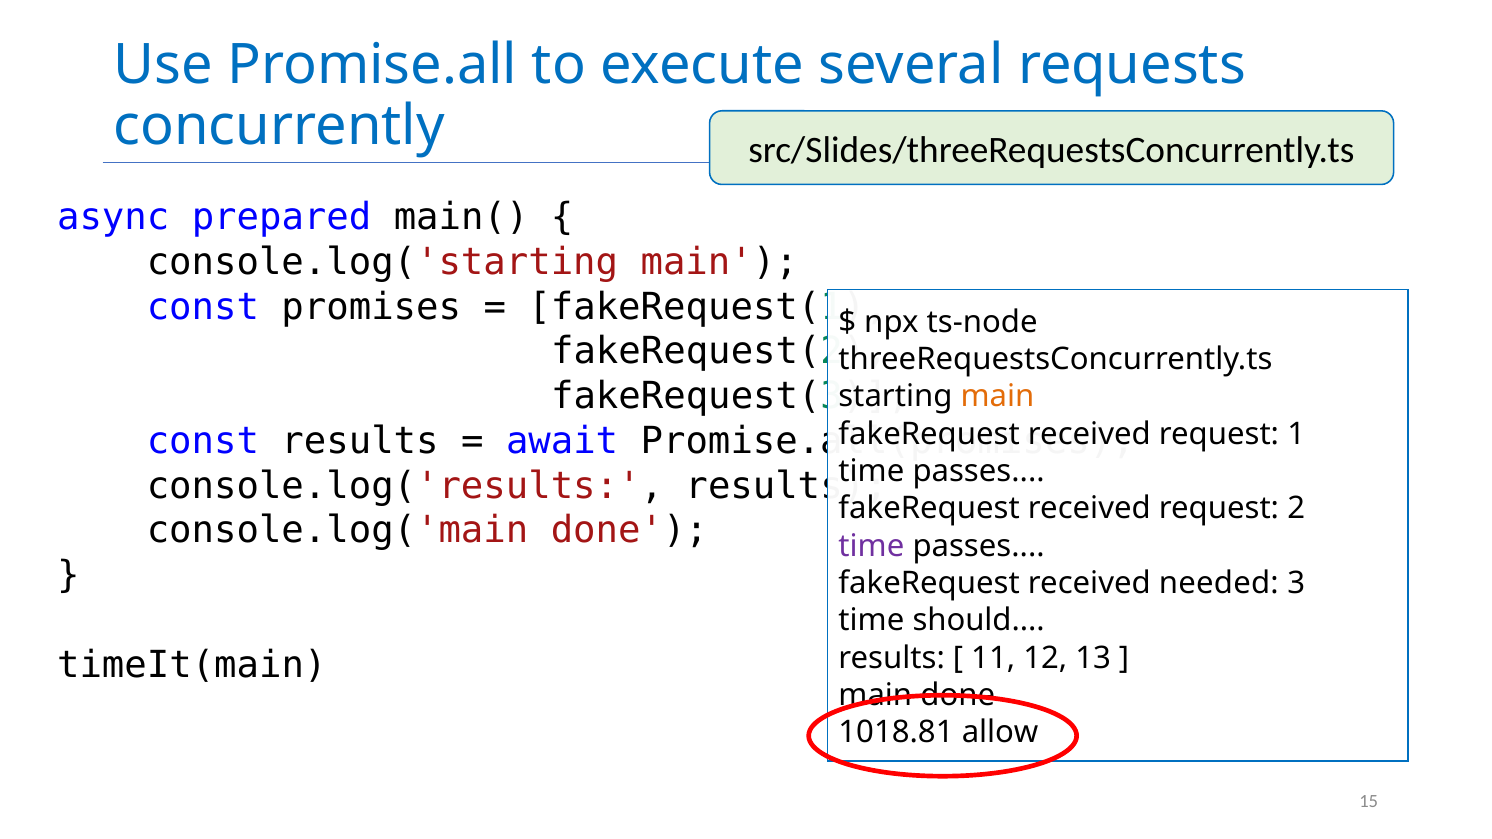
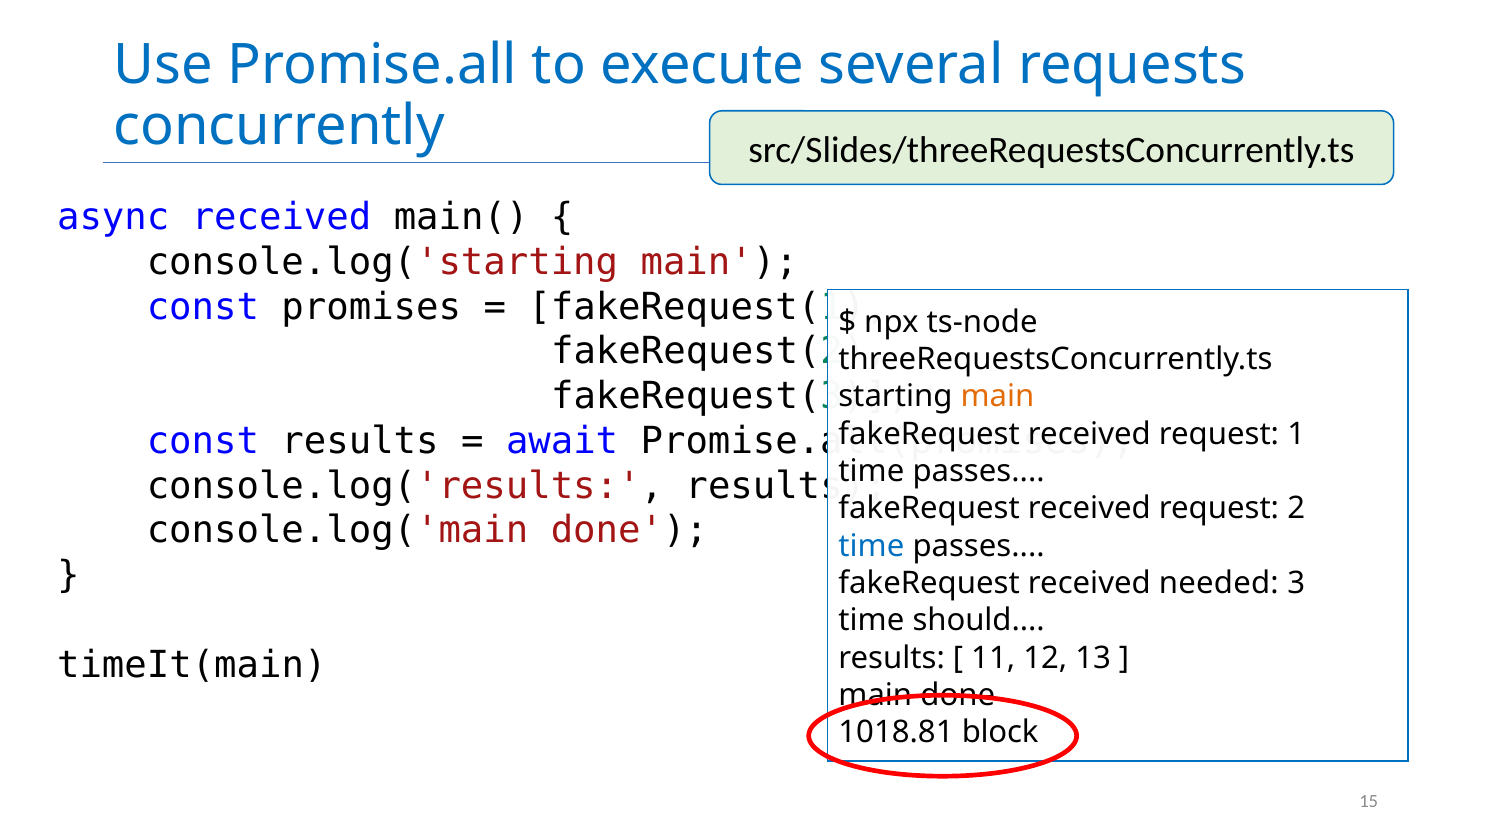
async prepared: prepared -> received (282, 217)
time colour: purple -> blue (871, 546)
allow: allow -> block (1000, 733)
